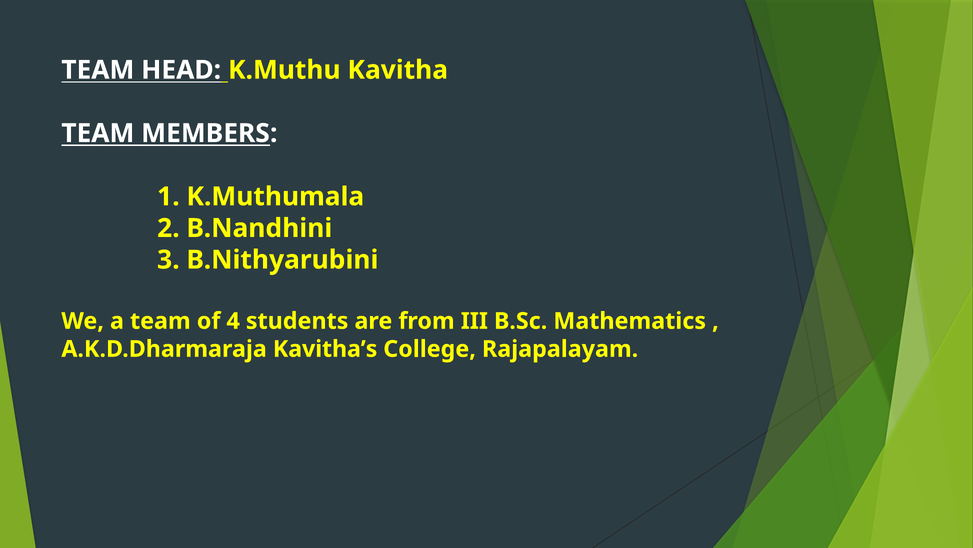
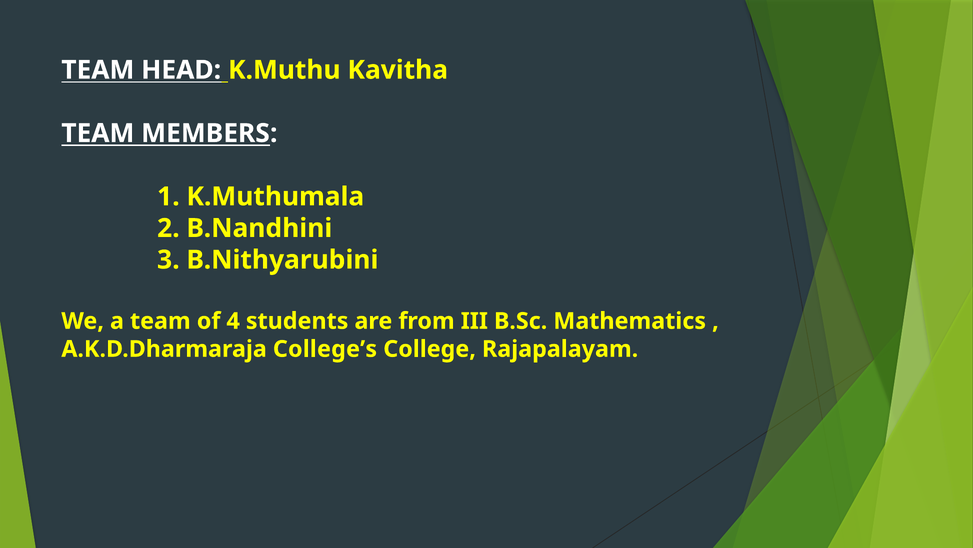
Kavitha’s: Kavitha’s -> College’s (325, 349)
